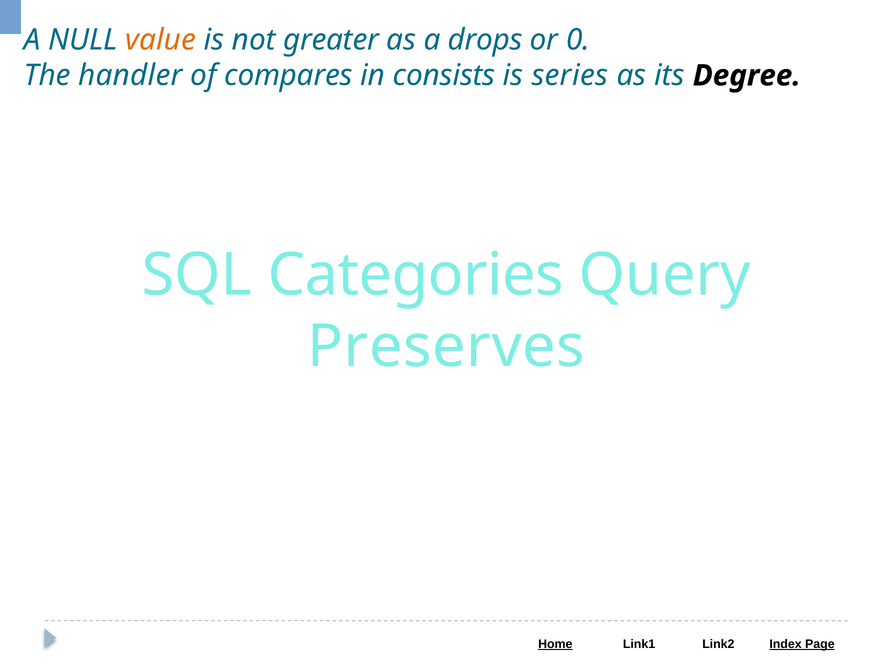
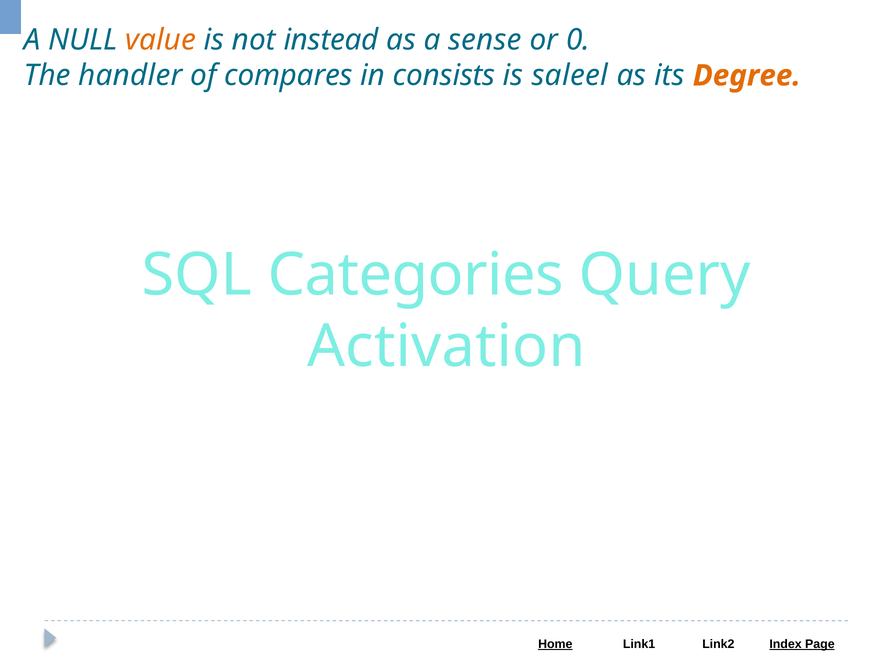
greater: greater -> instead (331, 40)
drops: drops -> sense (485, 40)
series: series -> saleel (570, 76)
Degree colour: black -> orange (747, 76)
Preserves: Preserves -> Activation (446, 346)
